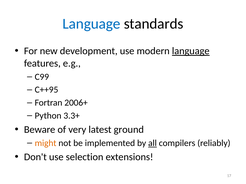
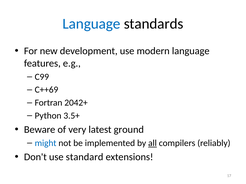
language underline: present -> none (191, 51)
C++95: C++95 -> C++69 (46, 90)
2006+: 2006+ -> 2042+ (76, 103)
3.3+: 3.3+ -> 3.5+ (72, 116)
might colour: orange -> blue (46, 143)
selection: selection -> standard (85, 157)
